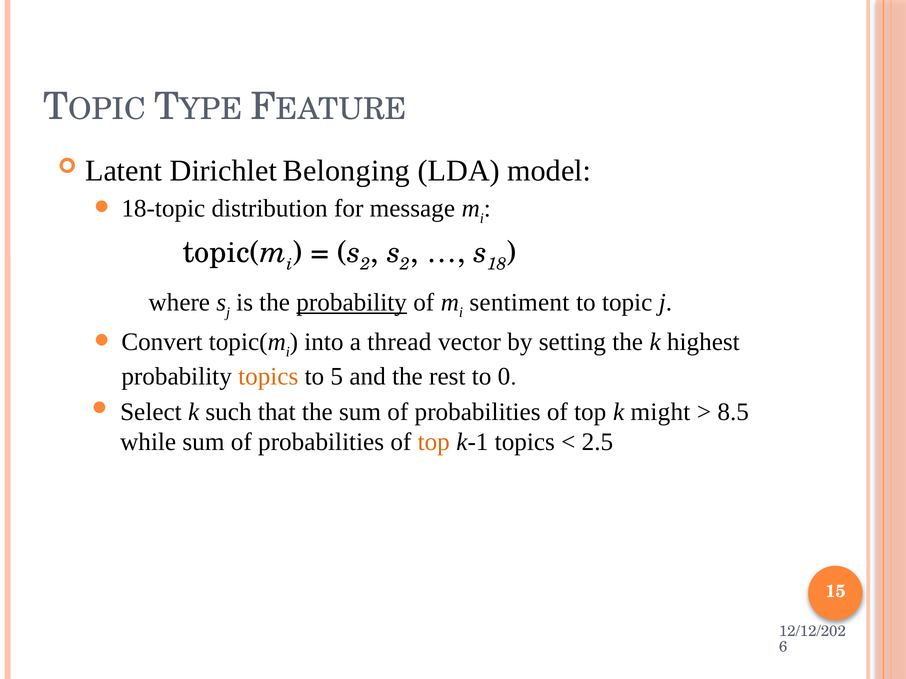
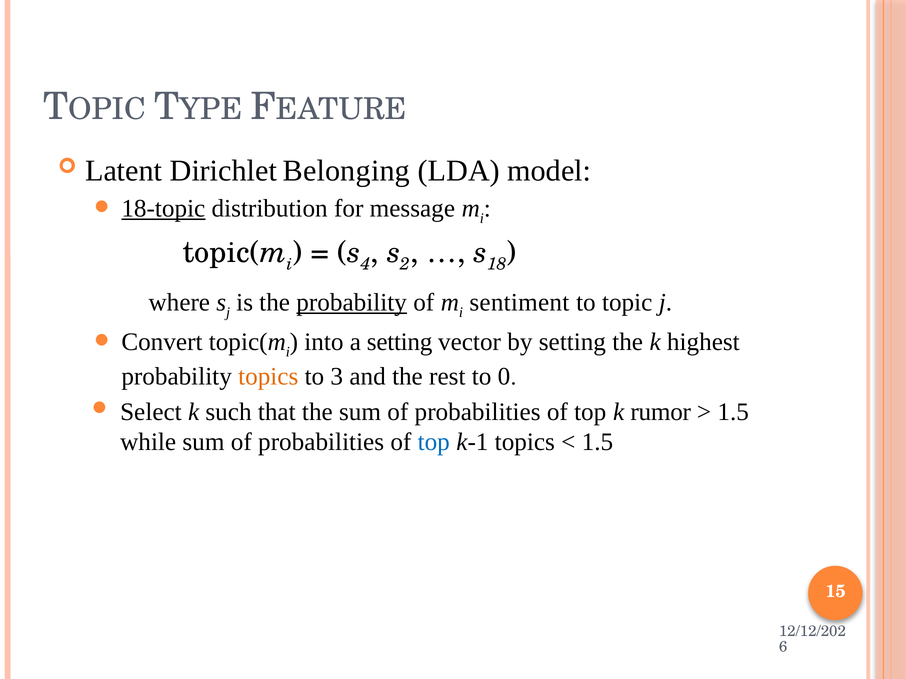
18-topic underline: none -> present (163, 209)
2: 2 -> 4 (366, 264)
a thread: thread -> setting (400, 342)
5: 5 -> 3 (337, 377)
might: might -> rumor (661, 412)
8.5: 8.5 -> 1.5 (733, 412)
top colour: orange -> blue (434, 442)
2.5: 2.5 -> 1.5 (597, 442)
